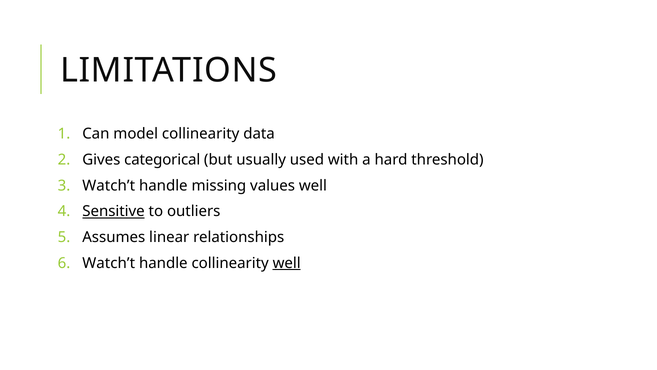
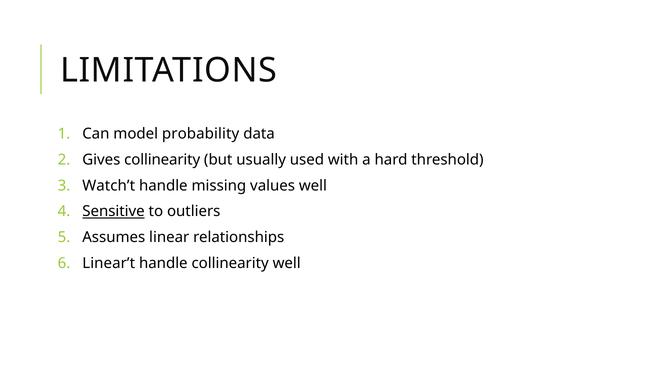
model collinearity: collinearity -> probability (201, 134)
Gives categorical: categorical -> collinearity (162, 160)
Watch’t: Watch’t -> Linear’t (109, 263)
well underline: present -> none (287, 263)
